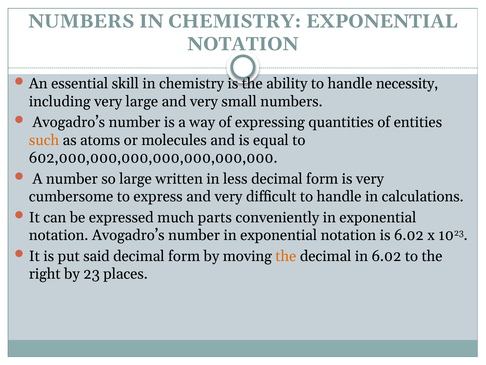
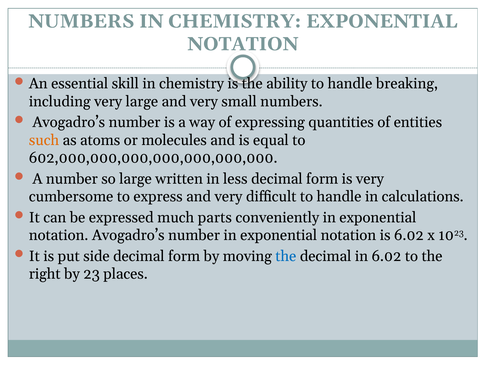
necessity: necessity -> breaking (407, 84)
said: said -> side (96, 256)
the colour: orange -> blue (286, 256)
